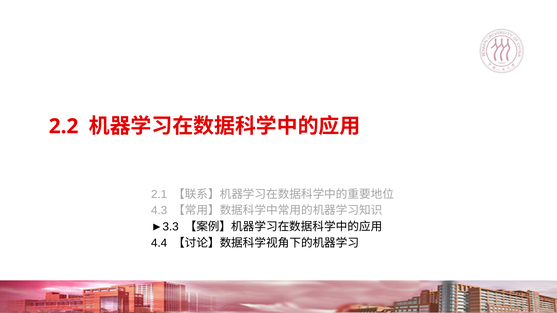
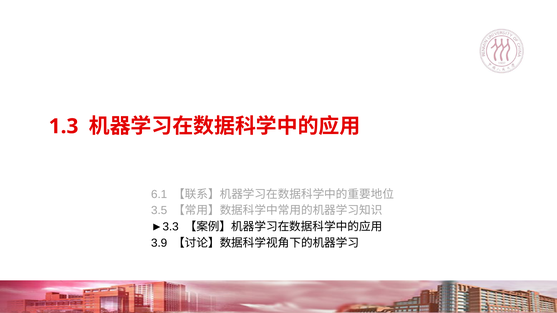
2.2: 2.2 -> 1.3 (64, 126)
2.1: 2.1 -> 6.1 (159, 194)
4.3: 4.3 -> 3.5 (159, 211)
4.4: 4.4 -> 3.9 (159, 243)
